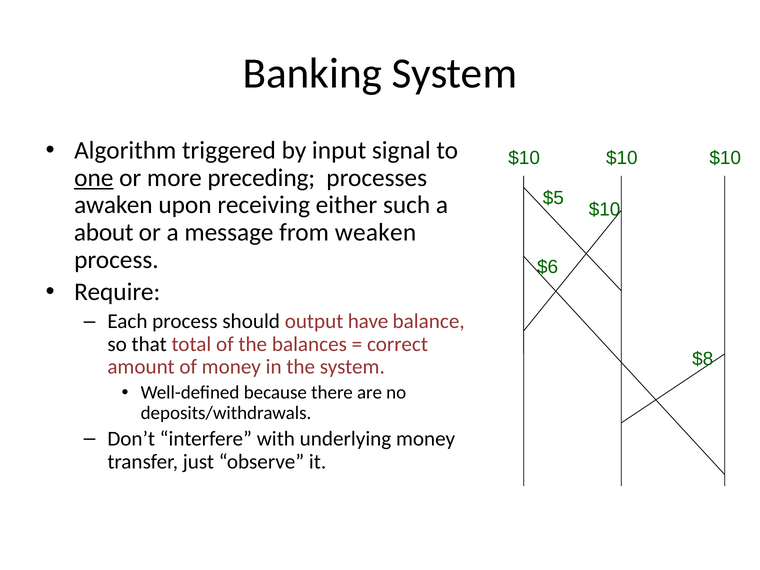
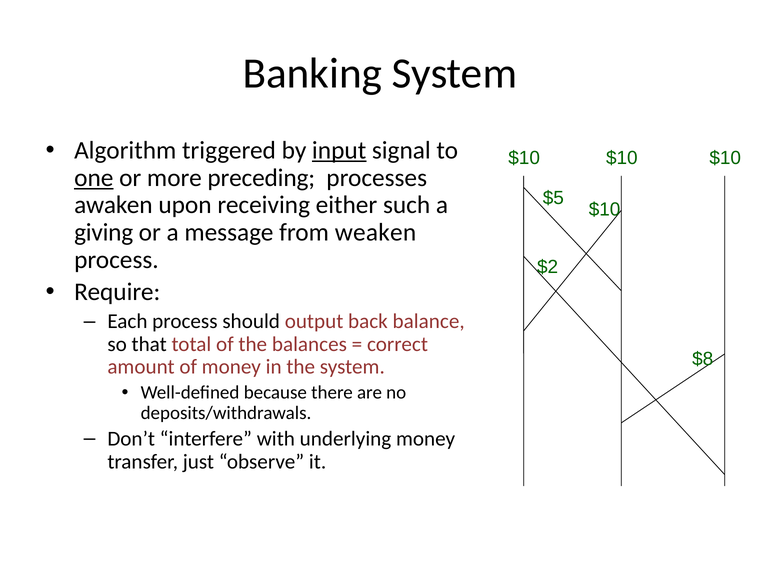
input underline: none -> present (339, 150)
about: about -> giving (104, 232)
$6: $6 -> $2 (548, 267)
have: have -> back (368, 321)
